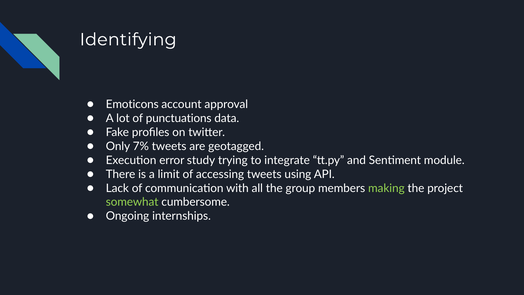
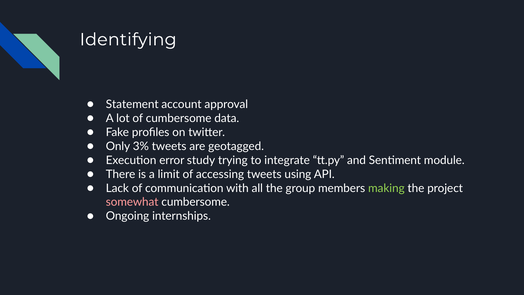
Emoticons: Emoticons -> Statement (132, 104)
of punctuations: punctuations -> cumbersome (179, 118)
7%: 7% -> 3% (141, 146)
somewhat colour: light green -> pink (132, 202)
